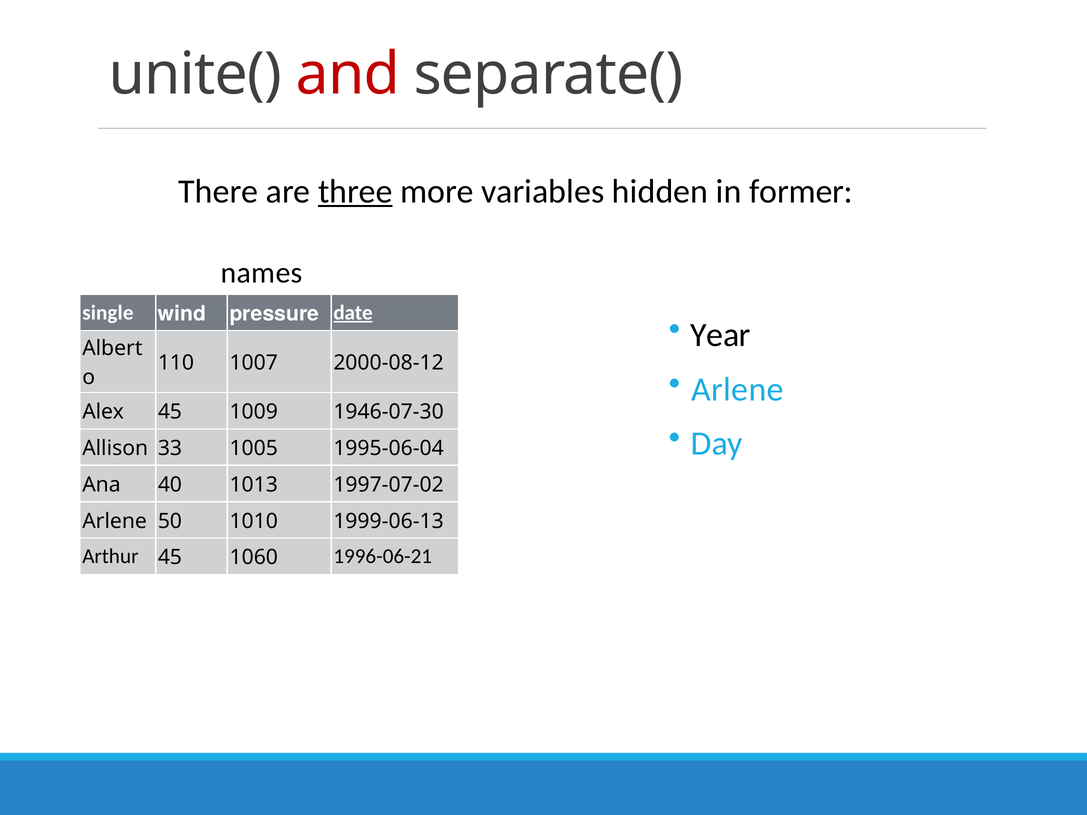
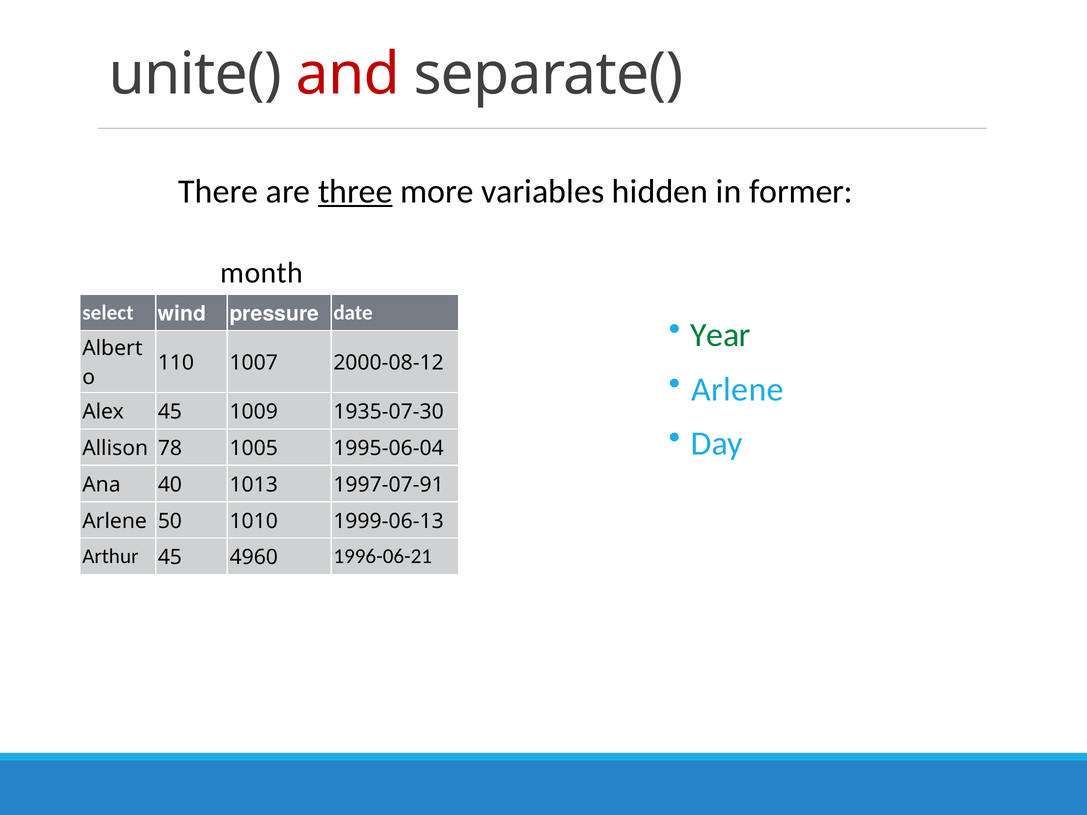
names: names -> month (262, 273)
single: single -> select (108, 313)
date underline: present -> none (353, 313)
Year colour: black -> green (721, 335)
1946-07-30: 1946-07-30 -> 1935-07-30 (389, 412)
33: 33 -> 78 (170, 448)
1997-07-02: 1997-07-02 -> 1997-07-91 (389, 485)
1060: 1060 -> 4960 (254, 558)
